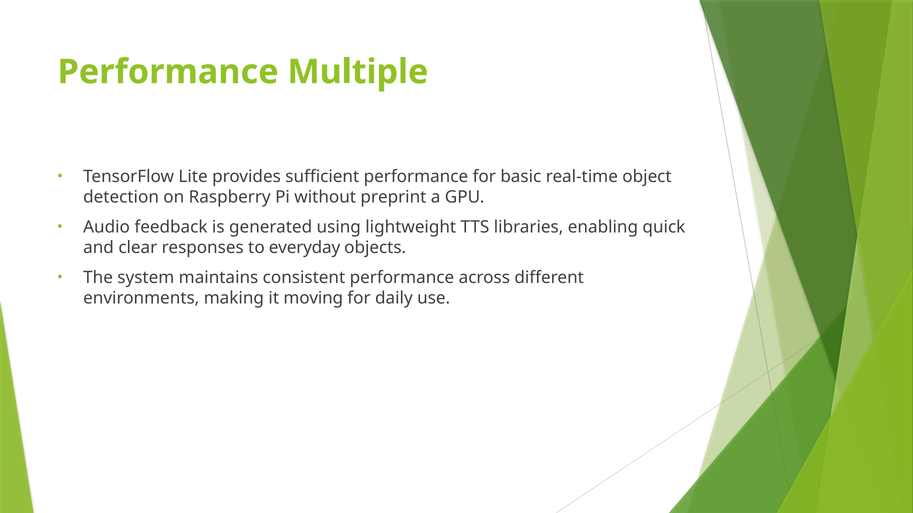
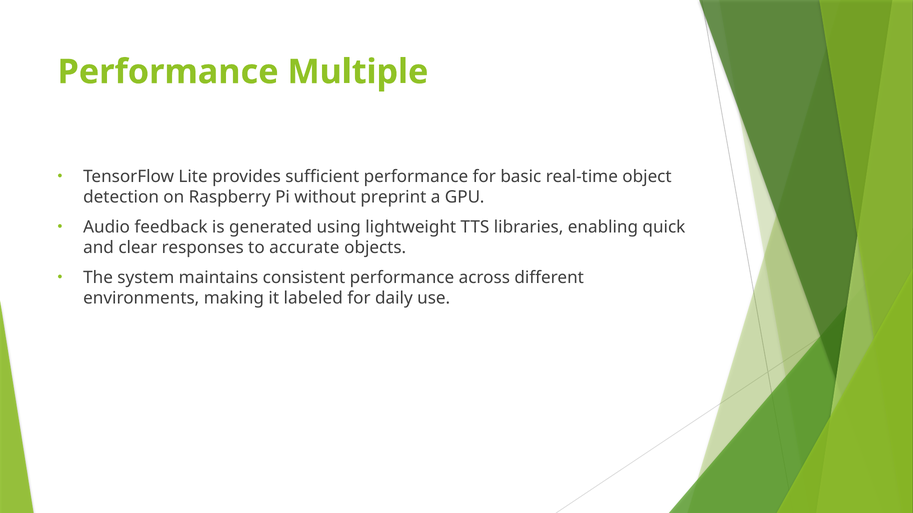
everyday: everyday -> accurate (304, 248)
moving: moving -> labeled (313, 298)
